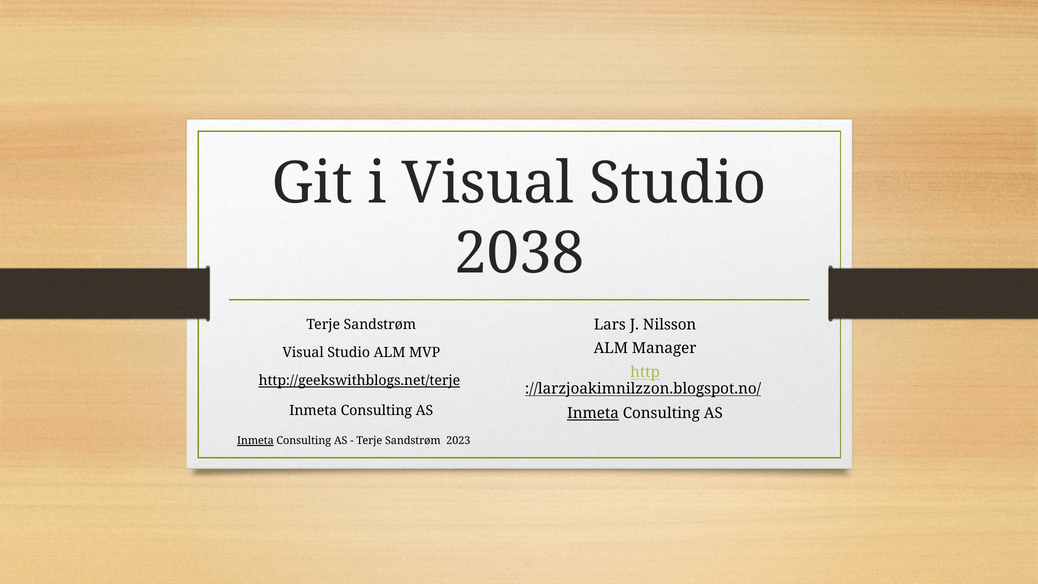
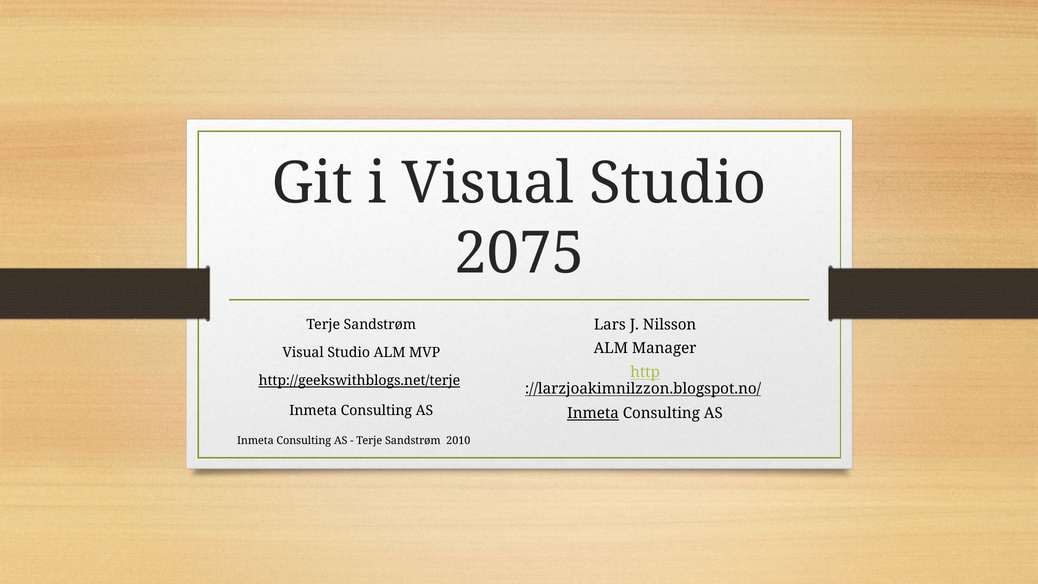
2038: 2038 -> 2075 (519, 253)
Inmeta underline: present -> none (255, 441)
2023: 2023 -> 2010 (458, 441)
